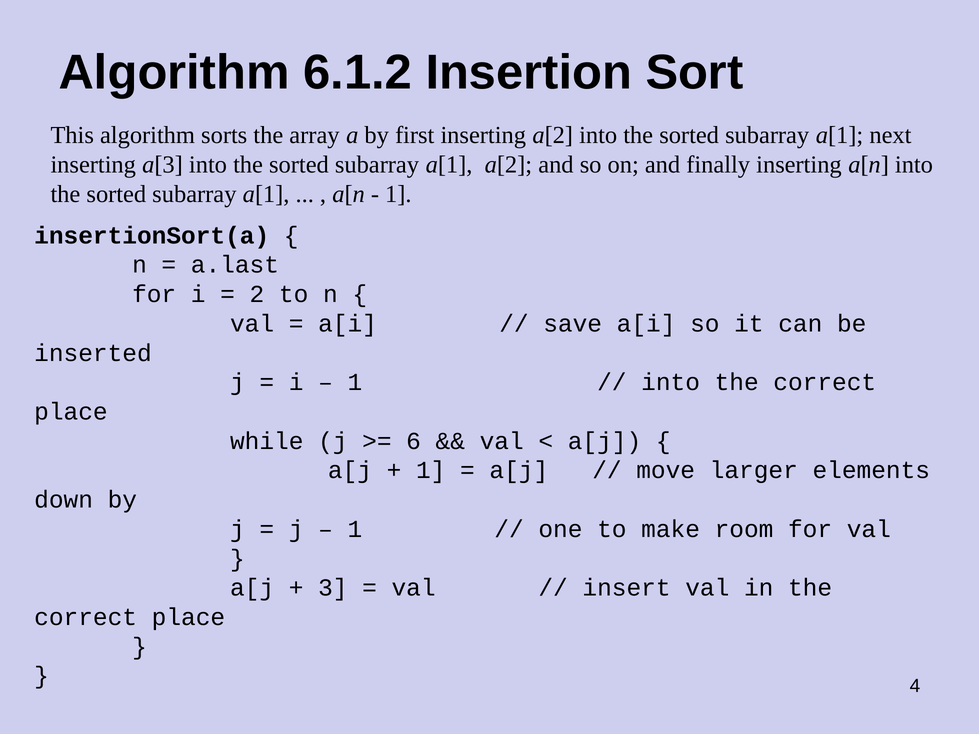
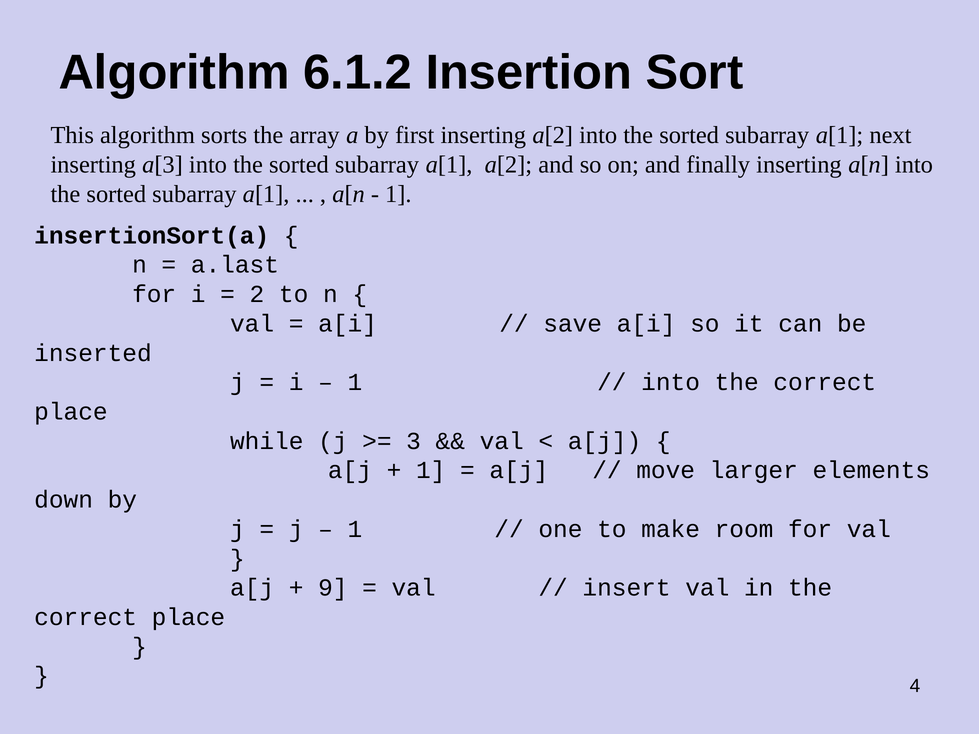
6: 6 -> 3 (414, 441)
3: 3 -> 9 (333, 588)
